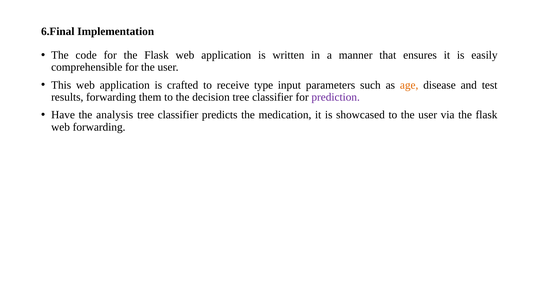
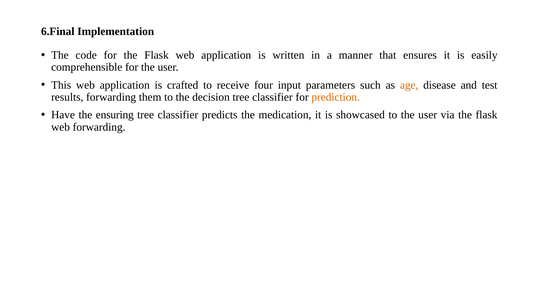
type: type -> four (264, 85)
prediction colour: purple -> orange (336, 97)
analysis: analysis -> ensuring (115, 115)
